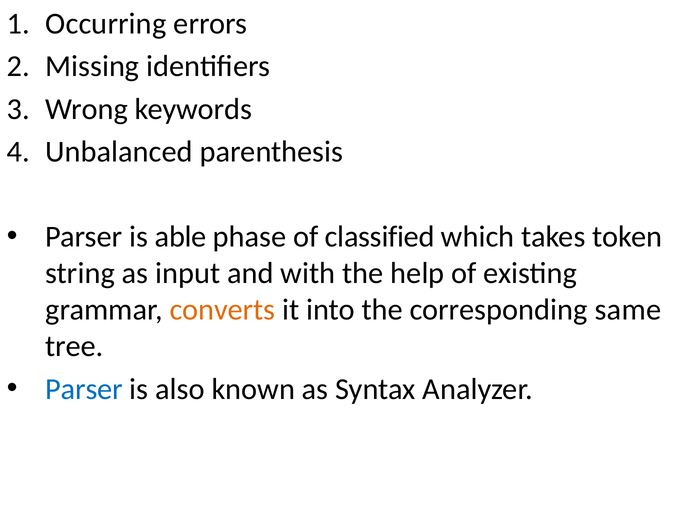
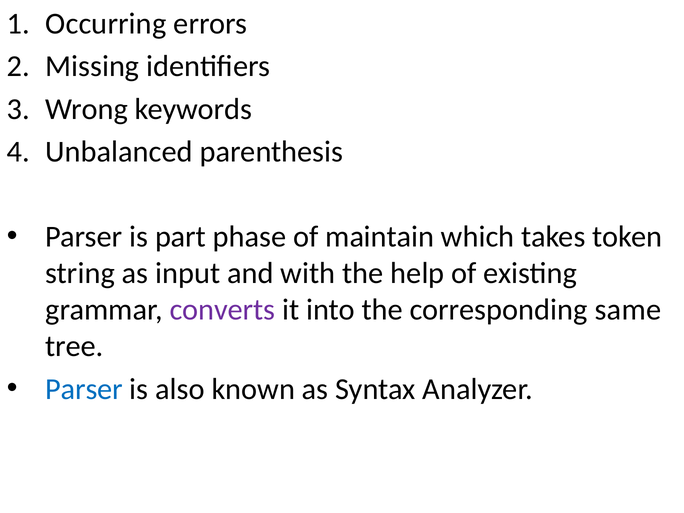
able: able -> part (181, 237)
classified: classified -> maintain (380, 237)
converts colour: orange -> purple (222, 310)
